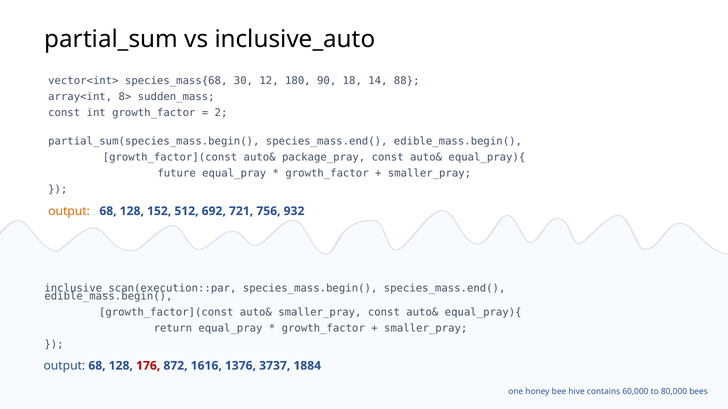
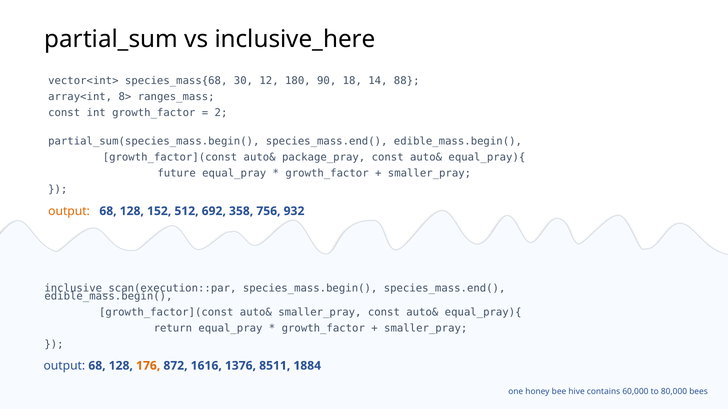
inclusive_auto: inclusive_auto -> inclusive_here (295, 39)
sudden_mass: sudden_mass -> ranges_mass (176, 97)
721: 721 -> 358 (241, 211)
176 colour: red -> orange (148, 366)
3737: 3737 -> 8511 (275, 366)
